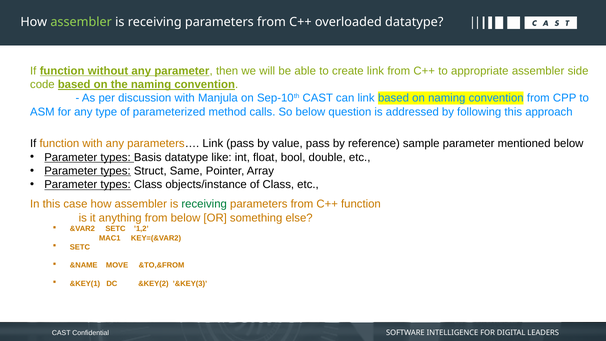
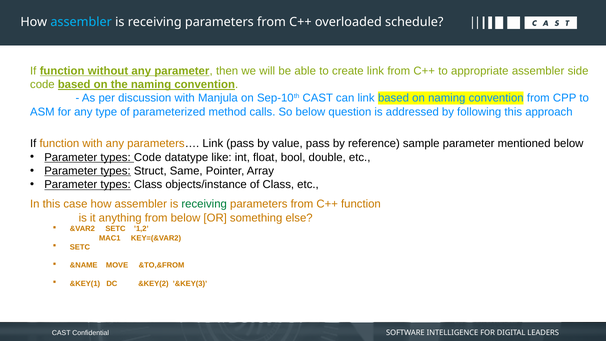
assembler colour: light green -> light blue (81, 22)
overloaded datatype: datatype -> schedule (414, 22)
types Basis: Basis -> Code (148, 157)
